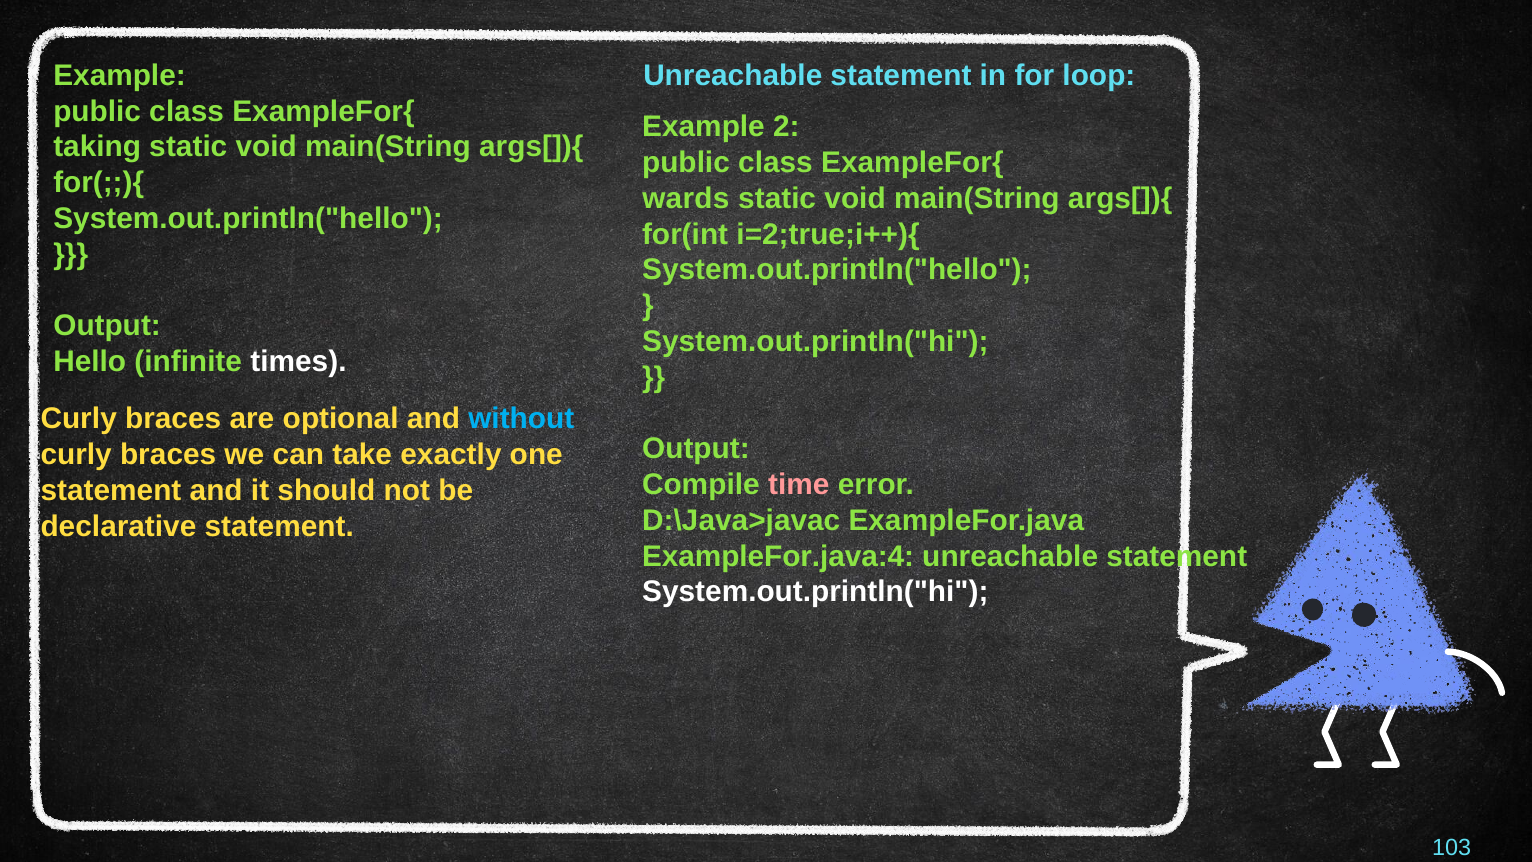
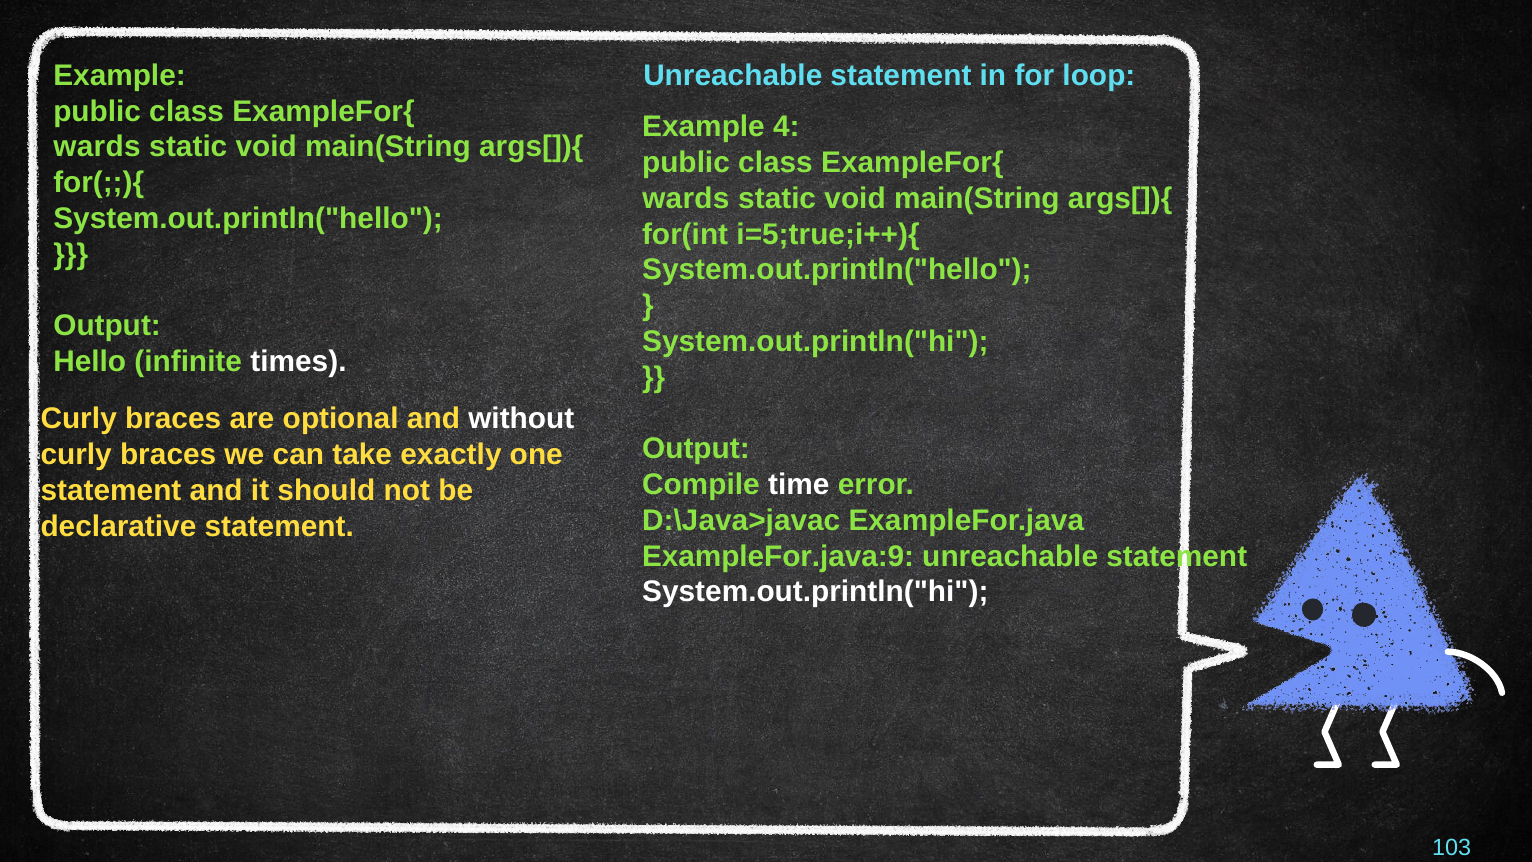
2: 2 -> 4 (786, 127)
taking: taking -> wards (97, 147)
i=2;true;i++){: i=2;true;i++){ -> i=5;true;i++){ (828, 234)
without colour: light blue -> white (521, 419)
time colour: pink -> white (799, 485)
ExampleFor.java:4: ExampleFor.java:4 -> ExampleFor.java:9 (778, 556)
